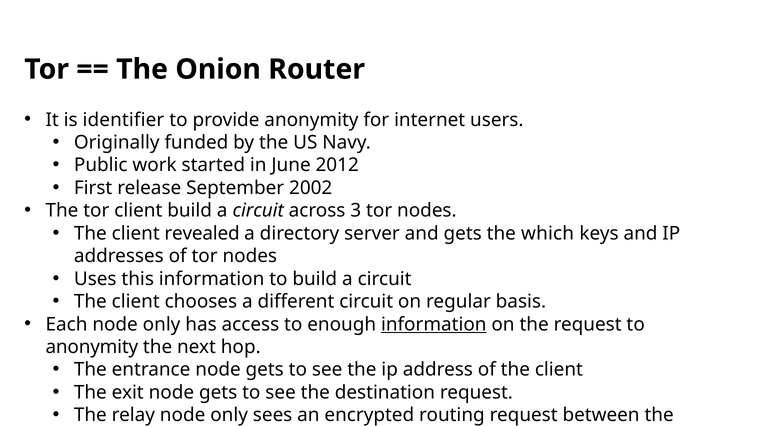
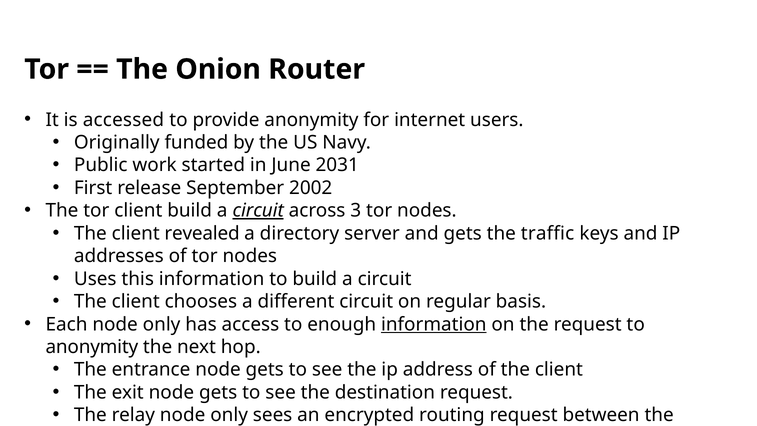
identifier: identifier -> accessed (123, 120)
2012: 2012 -> 2031 (337, 165)
circuit underline: none -> present (258, 211)
which: which -> traffic (548, 233)
